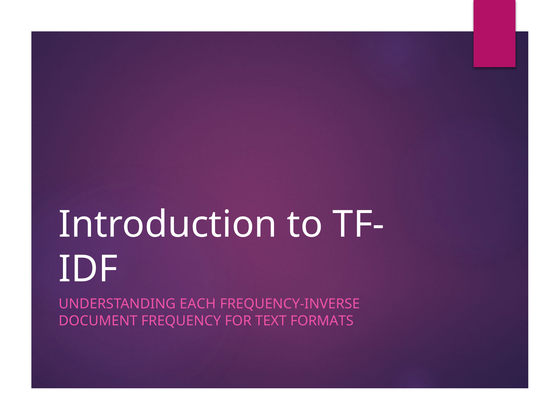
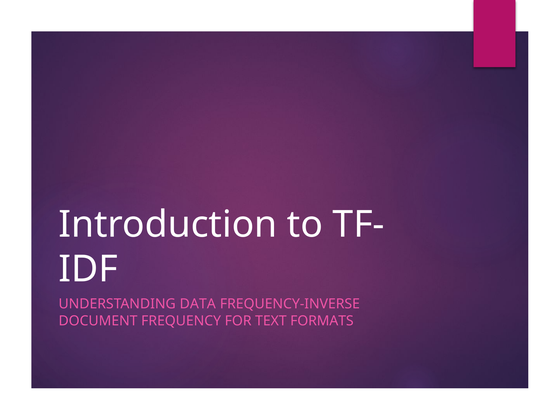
EACH: EACH -> DATA (198, 304)
